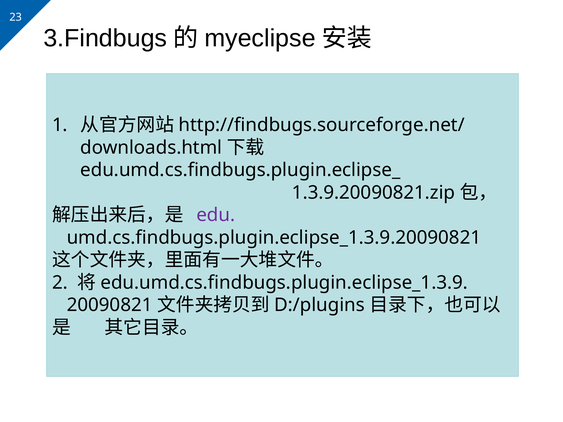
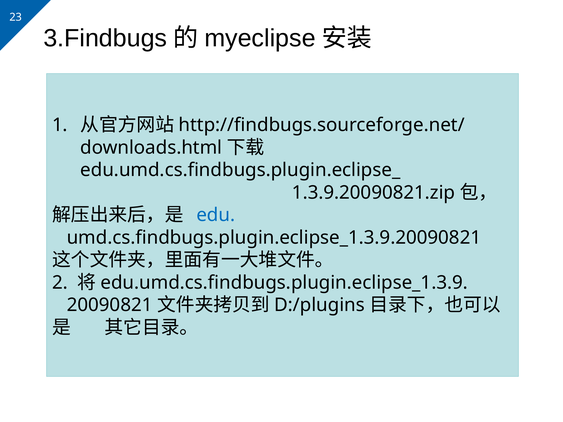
edu colour: purple -> blue (216, 215)
